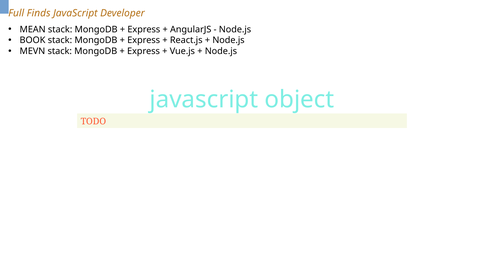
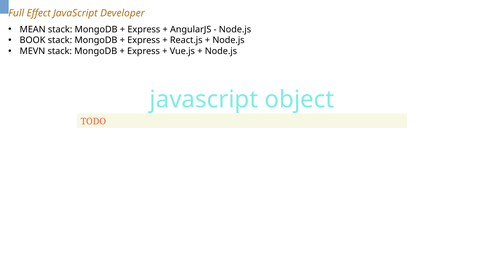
Finds: Finds -> Effect (39, 13)
